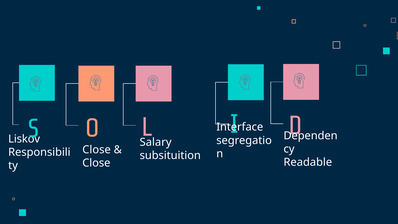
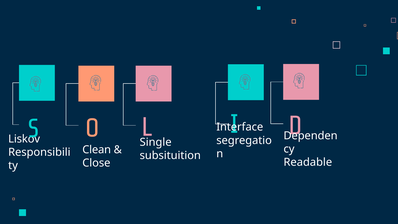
Salary: Salary -> Single (156, 142)
Close: Close -> Clean (97, 150)
